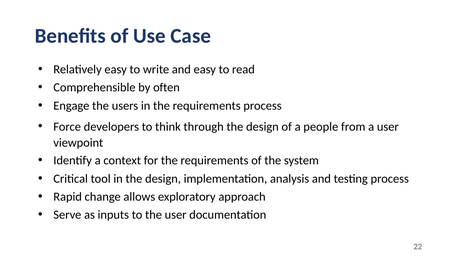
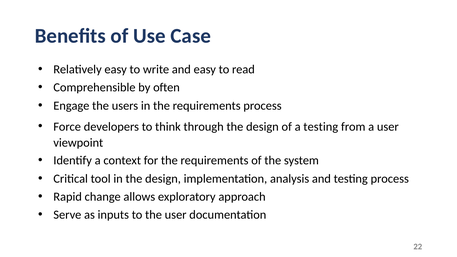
a people: people -> testing (321, 127)
